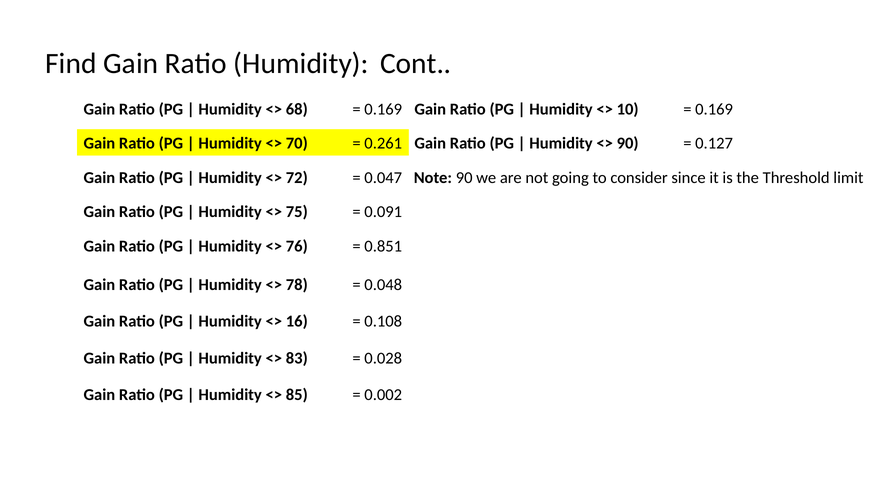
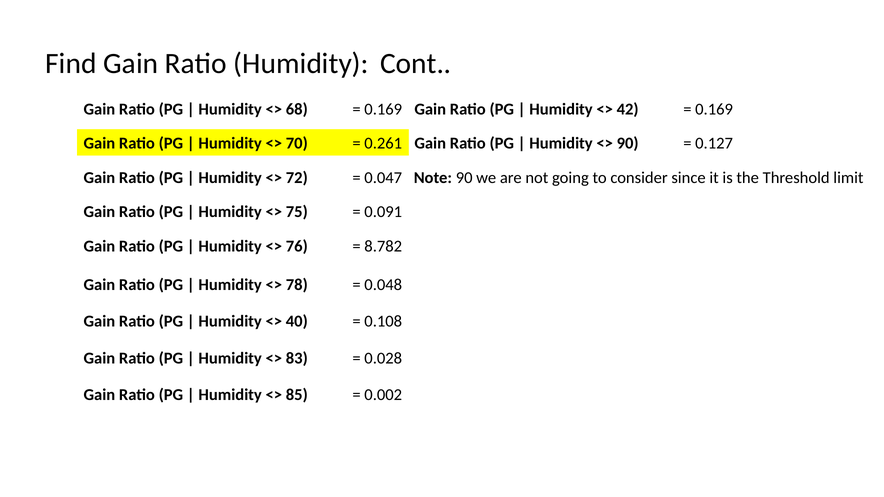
10: 10 -> 42 (628, 109)
0.851: 0.851 -> 8.782 (383, 246)
16: 16 -> 40 (297, 321)
